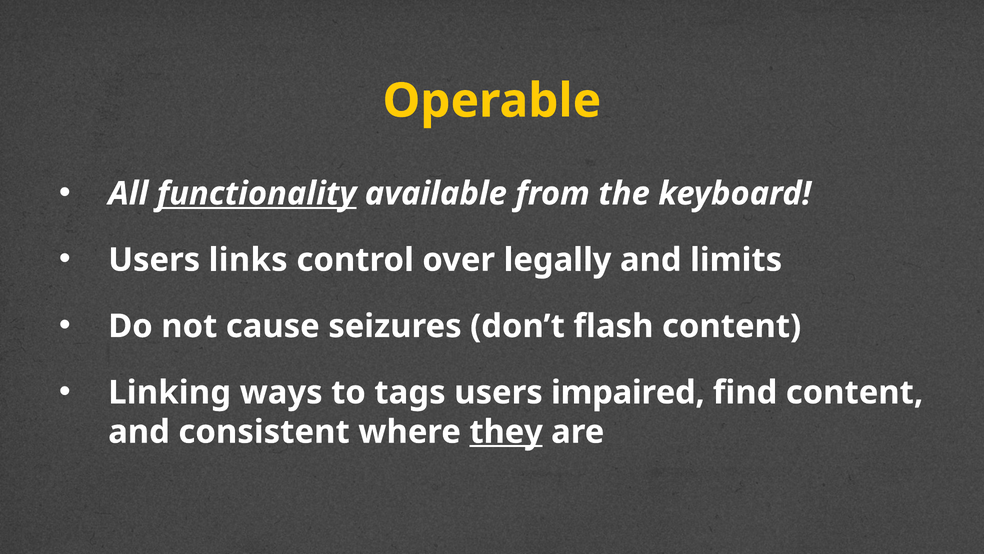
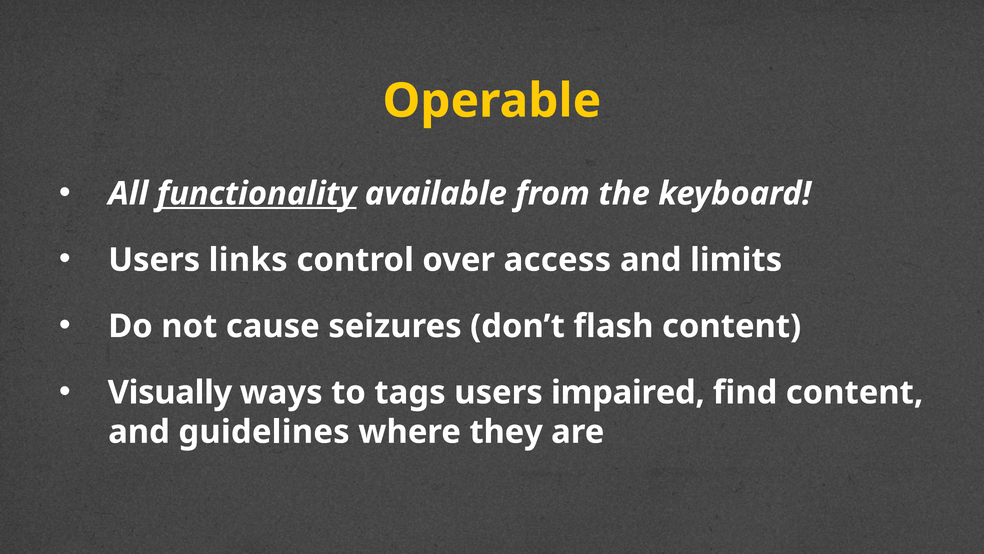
legally: legally -> access (557, 260)
Linking: Linking -> Visually (170, 392)
consistent: consistent -> guidelines (264, 432)
they underline: present -> none (506, 432)
